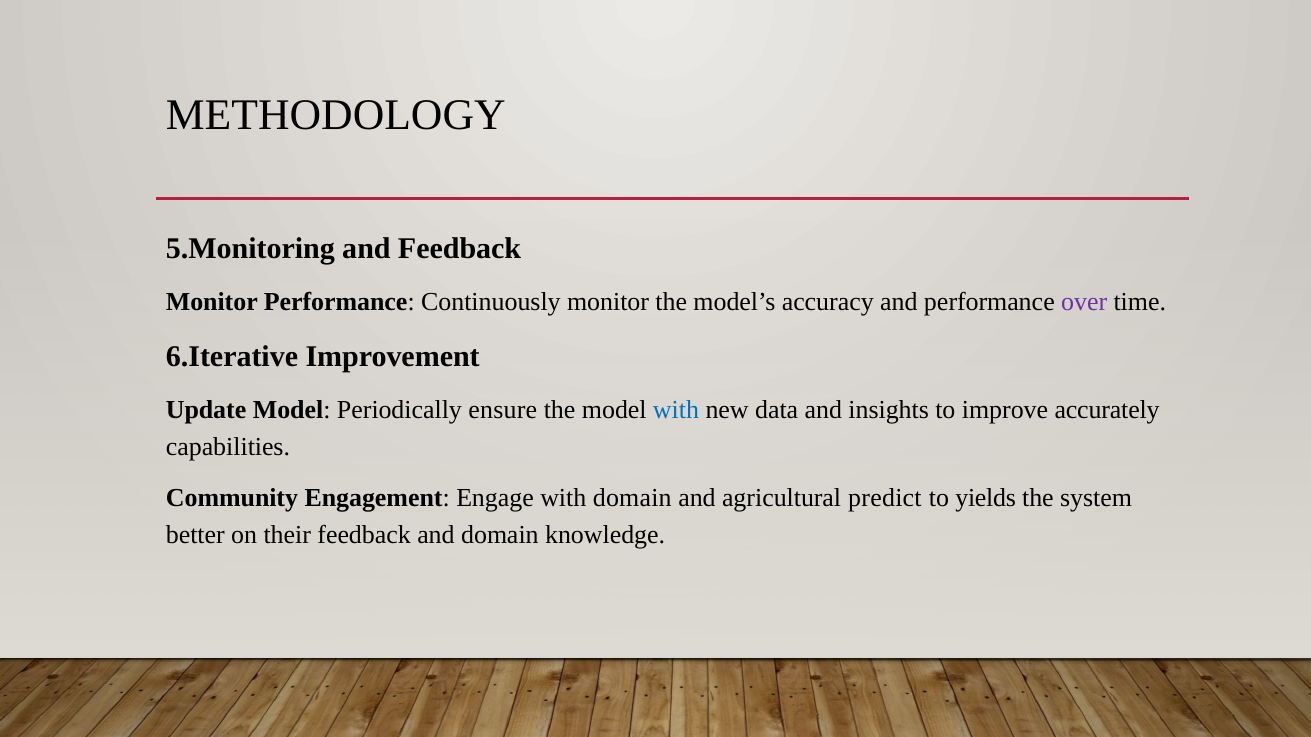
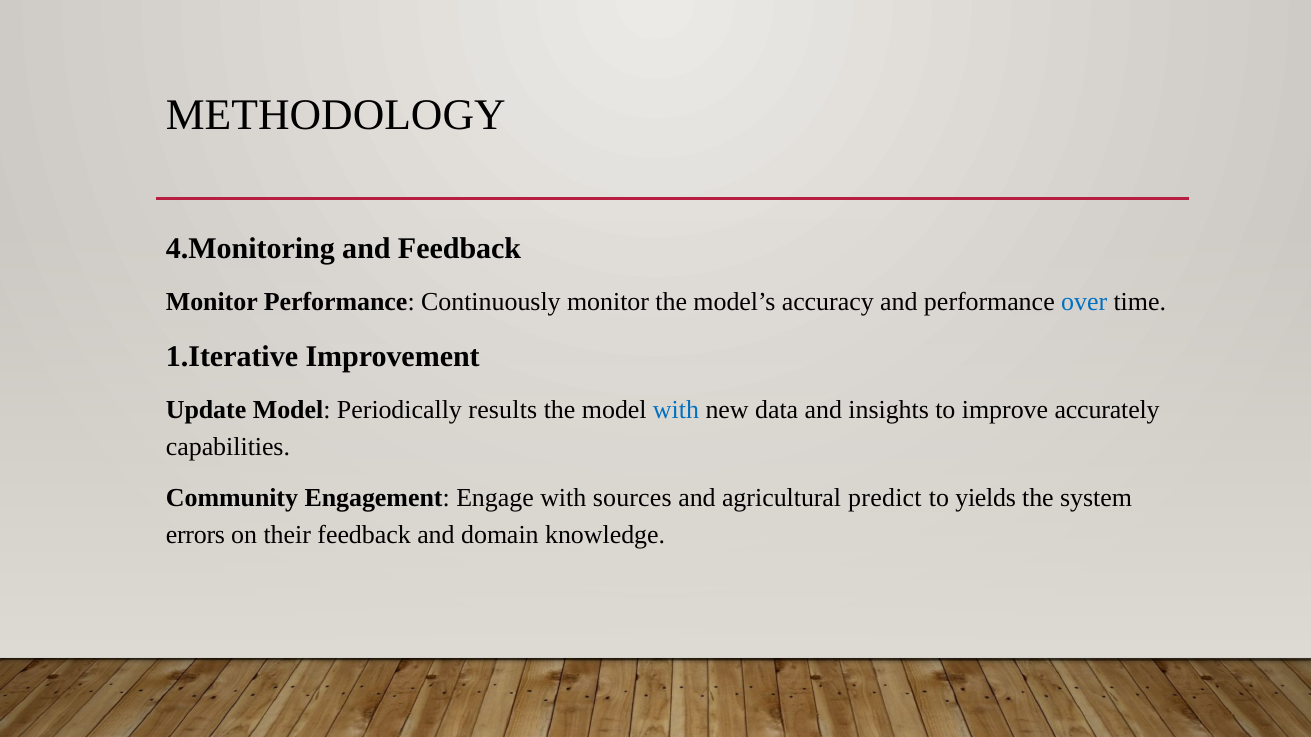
5.Monitoring: 5.Monitoring -> 4.Monitoring (250, 249)
over colour: purple -> blue (1084, 302)
6.Iterative: 6.Iterative -> 1.Iterative (232, 357)
ensure: ensure -> results (503, 410)
with domain: domain -> sources (632, 498)
better: better -> errors (195, 536)
